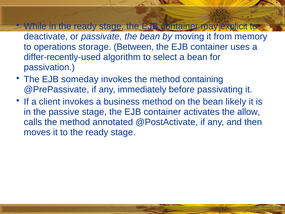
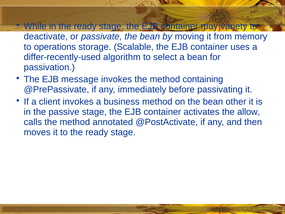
explicit: explicit -> variety (234, 26)
Between: Between -> Scalable (134, 47)
someday: someday -> message (80, 79)
likely: likely -> other (236, 101)
